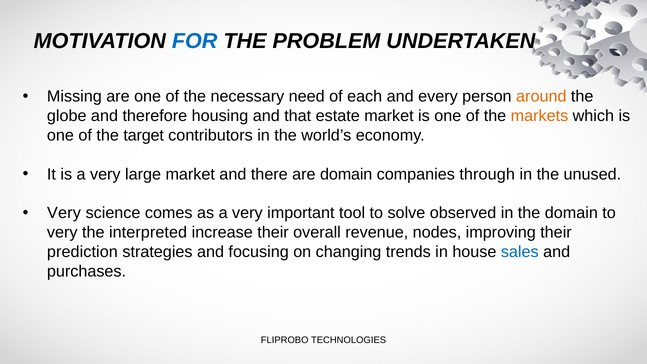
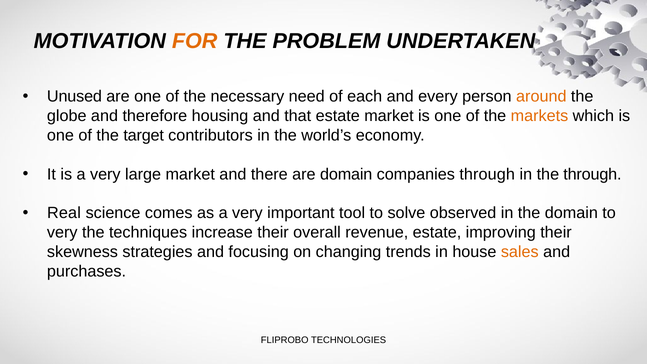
FOR colour: blue -> orange (195, 41)
Missing: Missing -> Unused (74, 97)
the unused: unused -> through (592, 174)
Very: Very -> Real (64, 213)
interpreted: interpreted -> techniques (148, 232)
revenue nodes: nodes -> estate (437, 232)
prediction: prediction -> skewness (82, 252)
sales colour: blue -> orange (520, 252)
